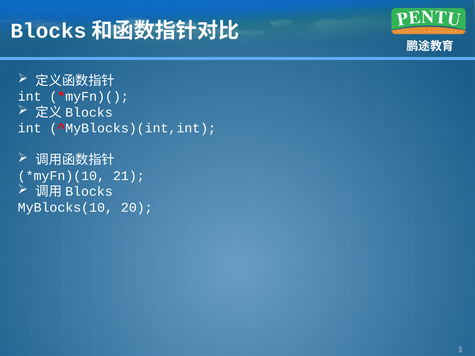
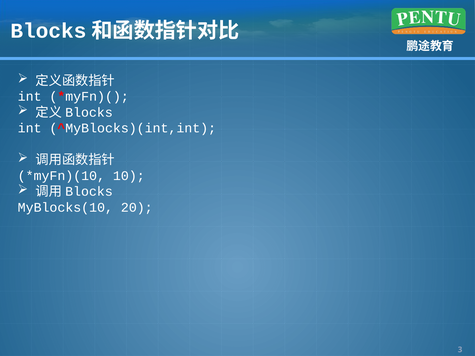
21: 21 -> 10 (129, 176)
